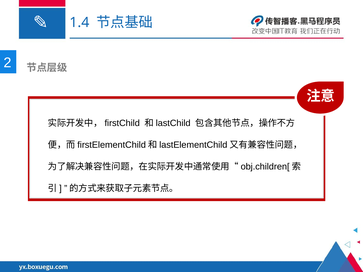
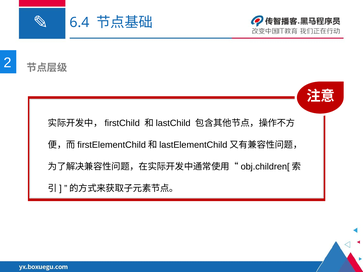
1.4: 1.4 -> 6.4 (79, 22)
